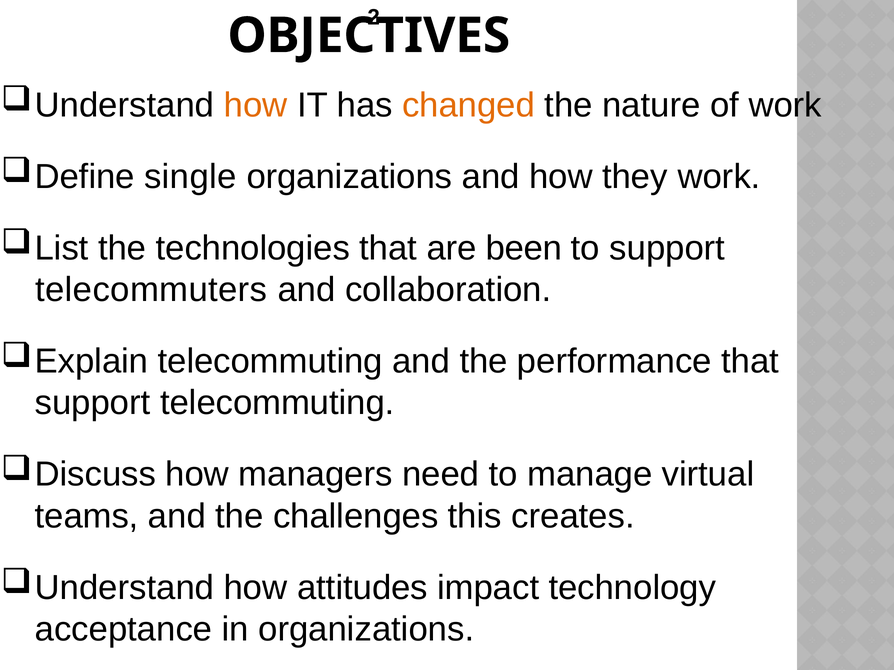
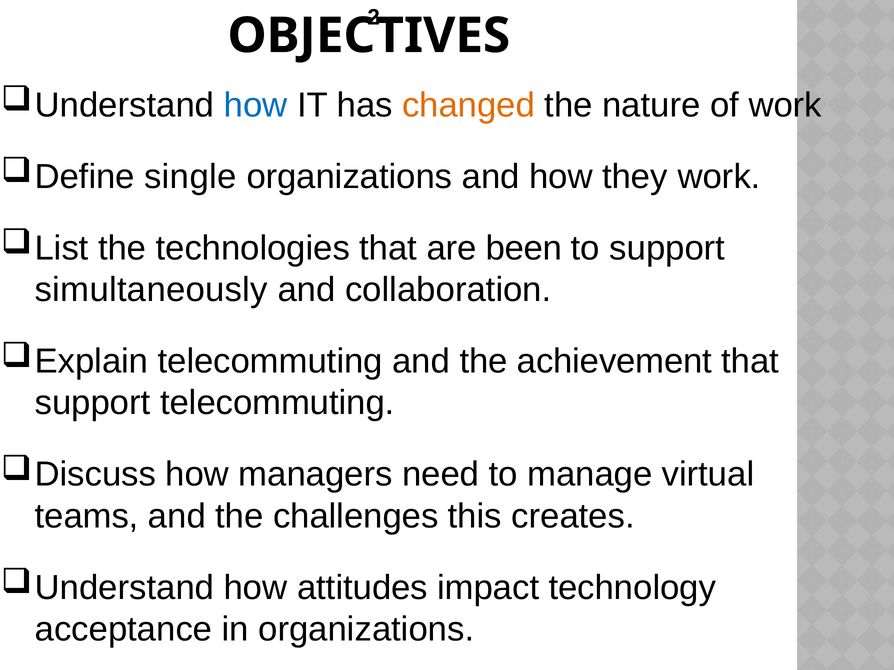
how colour: orange -> blue (256, 105)
telecommuters: telecommuters -> simultaneously (151, 290)
performance: performance -> achievement (614, 362)
